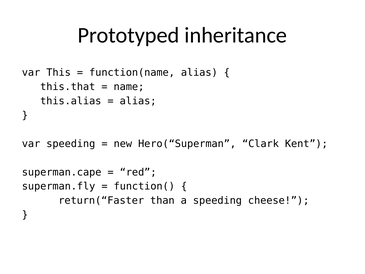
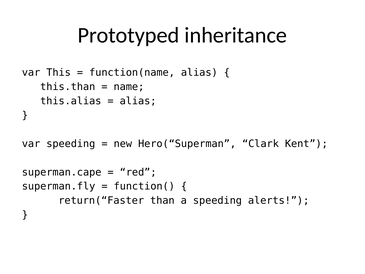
this.that: this.that -> this.than (68, 87)
cheese: cheese -> alerts (279, 200)
